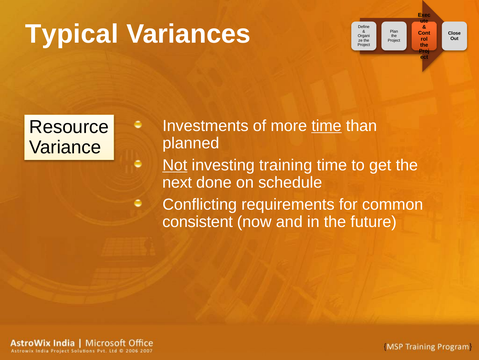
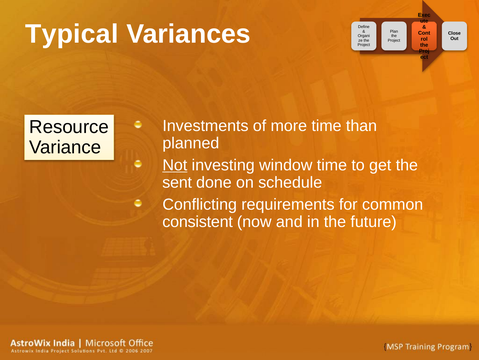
time underline: present -> none (326, 126)
training: training -> window (286, 165)
next: next -> sent (177, 182)
